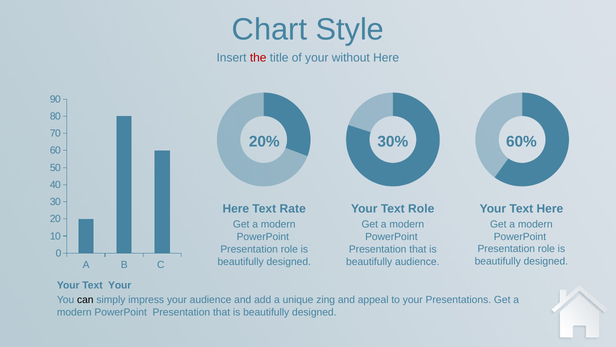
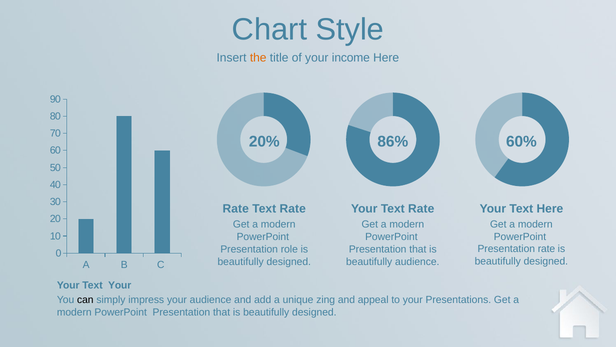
the colour: red -> orange (258, 58)
without: without -> income (351, 58)
30%: 30% -> 86% (393, 141)
Here: Here -> Rate (236, 209)
Your Text Role: Role -> Rate (421, 209)
role: role -> rate (546, 249)
